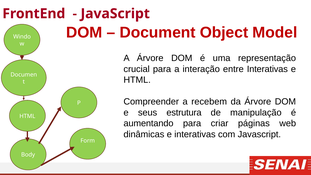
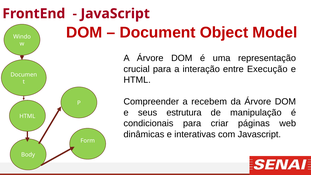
entre Interativas: Interativas -> Execução (267, 69)
aumentando: aumentando -> condicionais (148, 123)
